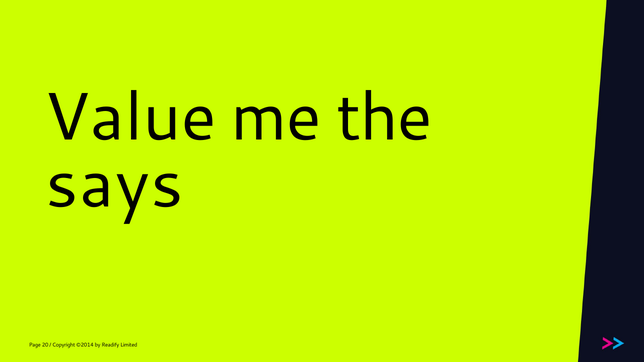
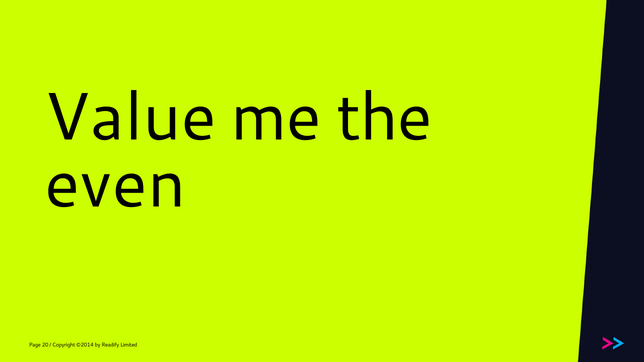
says: says -> even (115, 185)
